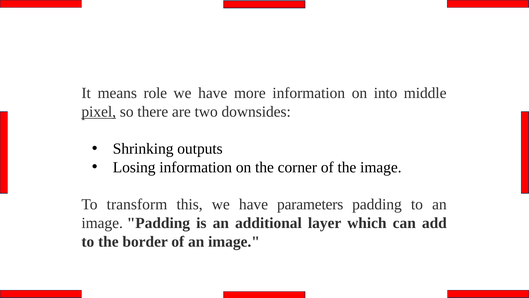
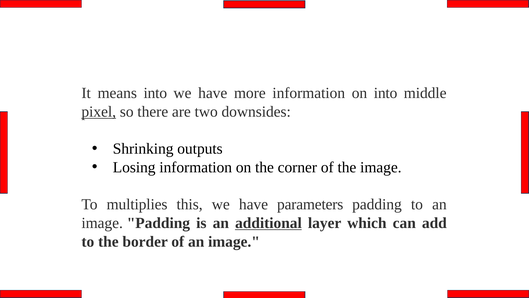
means role: role -> into (155, 93)
transform: transform -> multiplies (137, 204)
additional underline: none -> present (268, 223)
